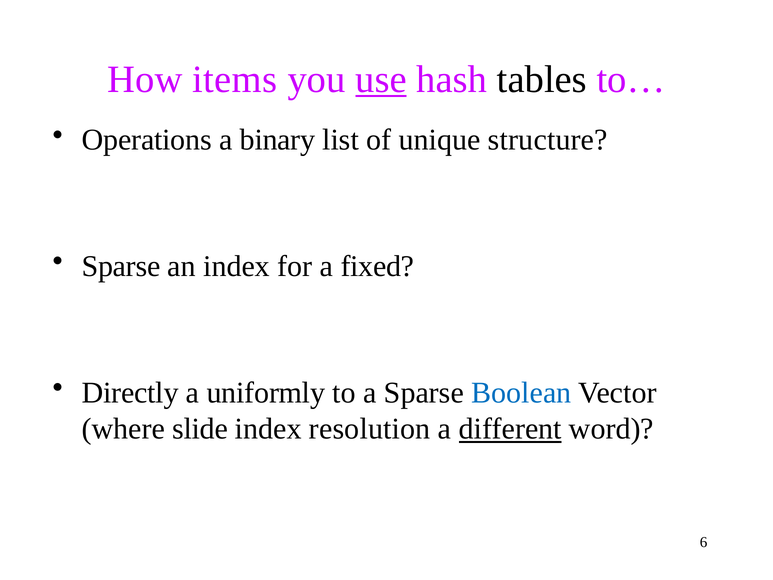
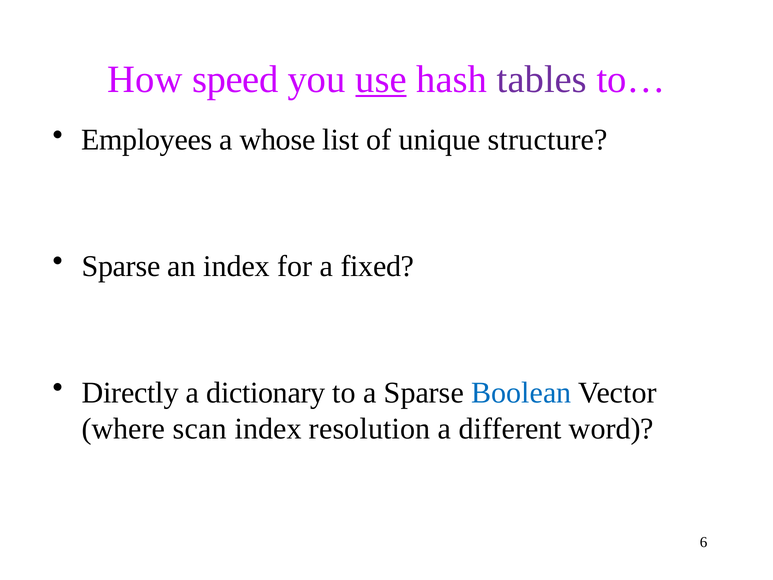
items: items -> speed (235, 79)
tables colour: black -> purple (542, 79)
Operations: Operations -> Employees (147, 140)
binary: binary -> whose (278, 140)
uniformly: uniformly -> dictionary (266, 393)
slide: slide -> scan (200, 429)
different underline: present -> none (510, 429)
